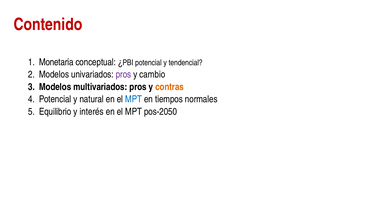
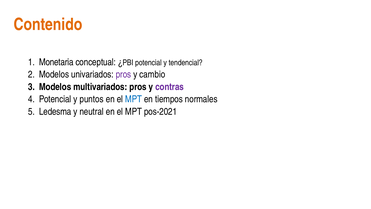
Contenido colour: red -> orange (48, 24)
contras colour: orange -> purple (170, 87)
natural: natural -> puntos (92, 99)
Equilibrio: Equilibrio -> Ledesma (55, 112)
interés: interés -> neutral (92, 112)
pos-2050: pos-2050 -> pos-2021 (161, 112)
